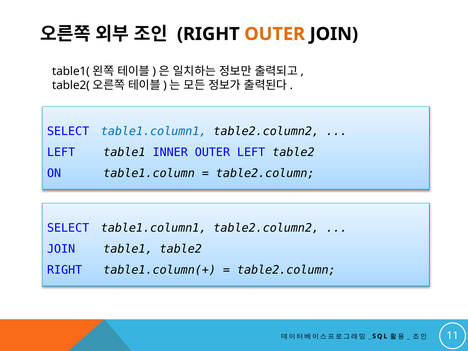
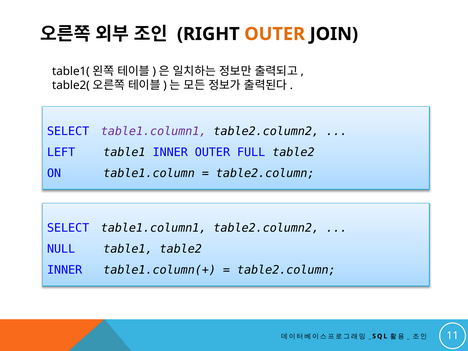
table1.column1 colour: blue -> purple (154, 131)
OUTER LEFT: LEFT -> FULL (251, 152)
JOIN: JOIN -> NULL (61, 249)
RIGHT: RIGHT -> INNER (65, 270)
